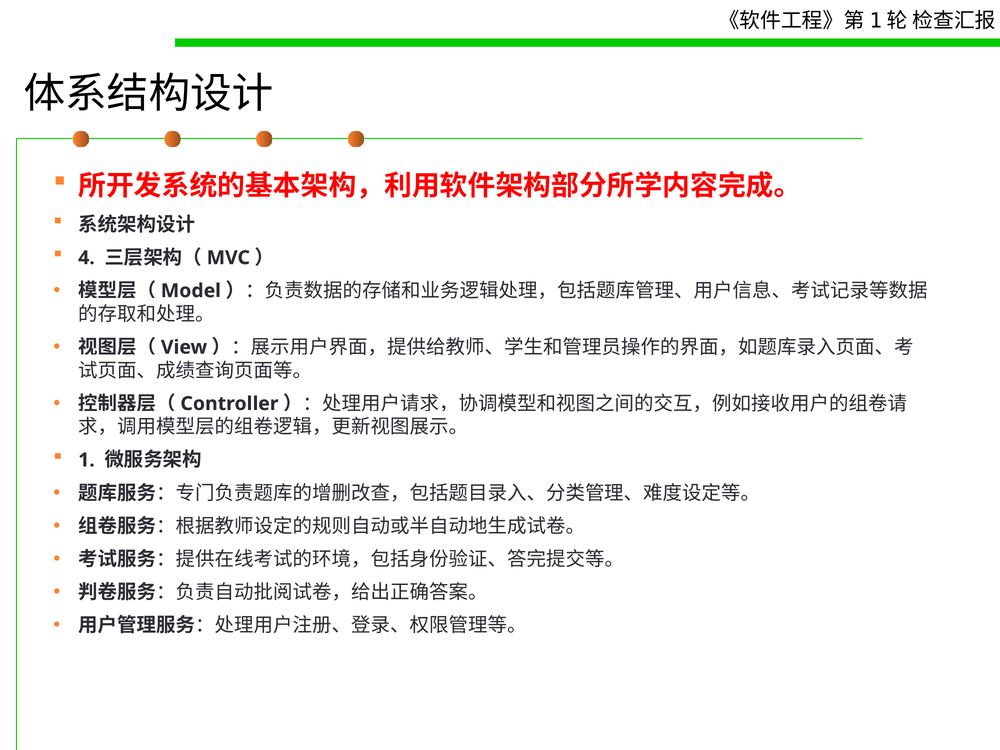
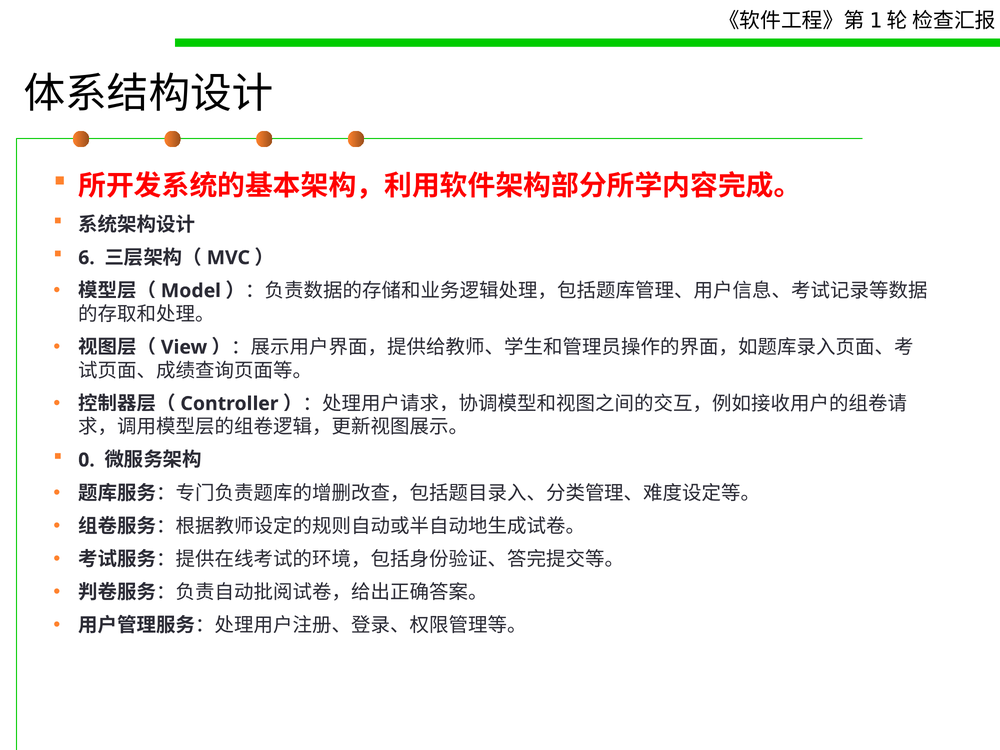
4: 4 -> 6 (86, 258)
1: 1 -> 0 (86, 460)
